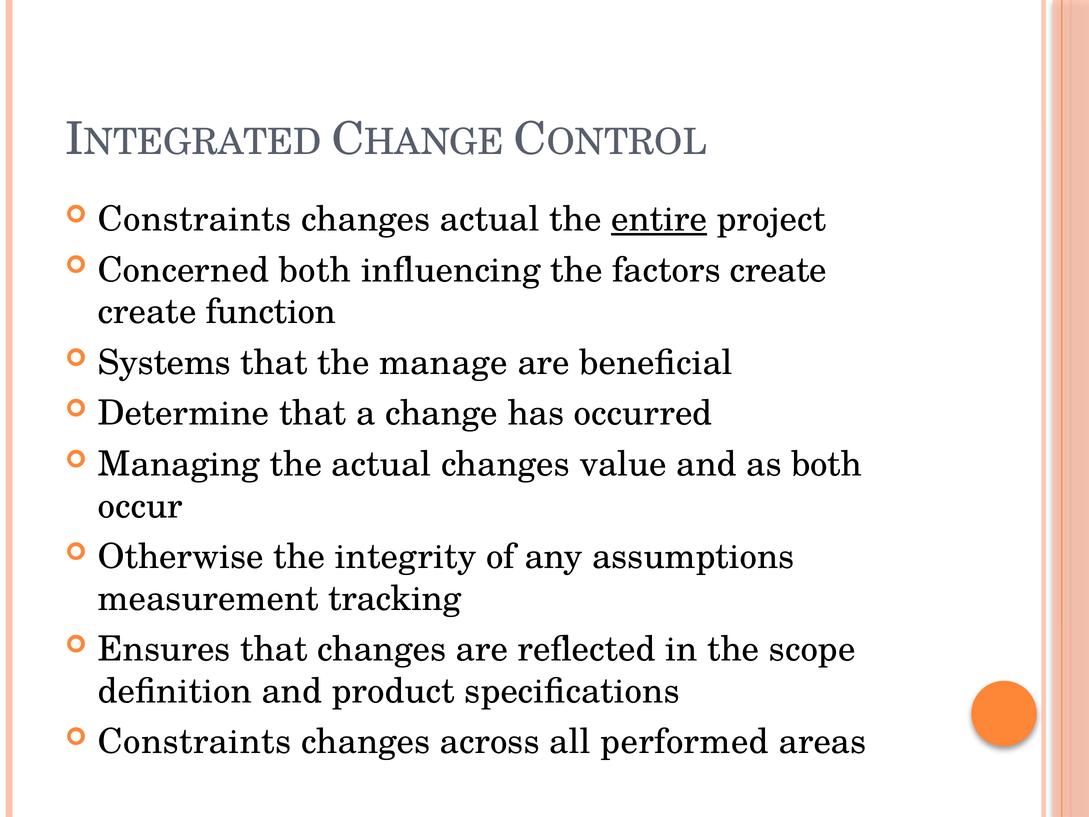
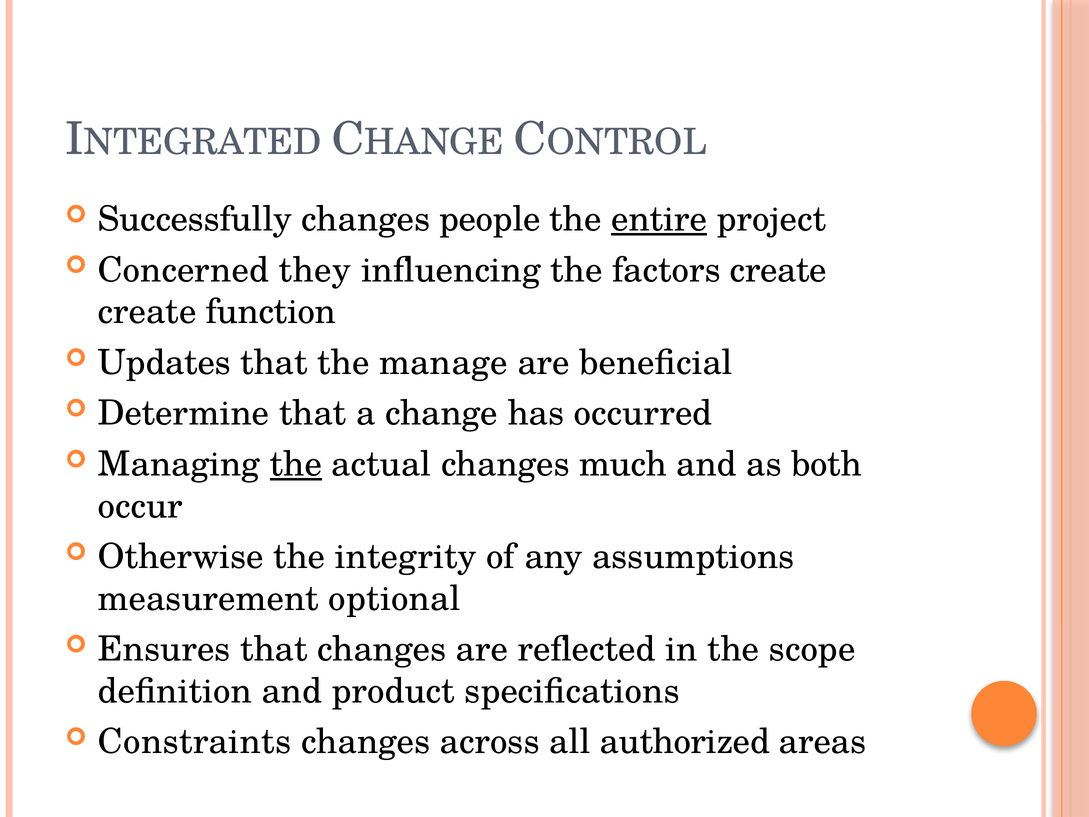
Constraints: Constraints -> Successfully (195, 219)
changes actual: actual -> people (490, 219)
Concerned both: both -> they (315, 270)
Systems: Systems -> Updates (164, 363)
the underline: none -> present (296, 464)
value: value -> much (623, 464)
tracking: tracking -> optional (395, 598)
performed: performed -> authorized (685, 742)
